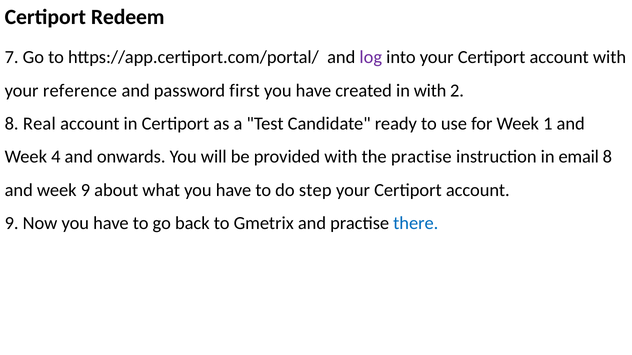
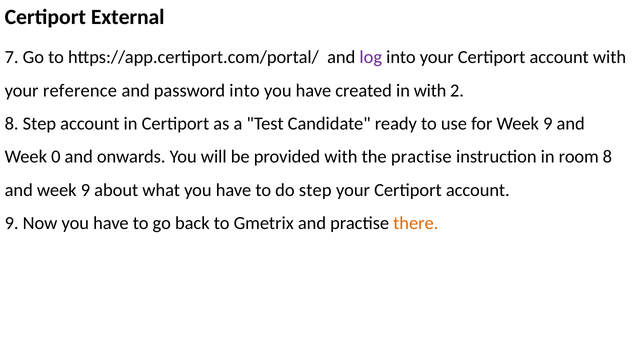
Redeem: Redeem -> External (128, 17)
password first: first -> into (245, 91)
8 Real: Real -> Step (39, 124)
for Week 1: 1 -> 9 (548, 124)
4: 4 -> 0 (56, 157)
email: email -> room (579, 157)
there colour: blue -> orange (416, 223)
